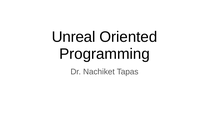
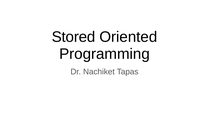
Unreal: Unreal -> Stored (74, 37)
